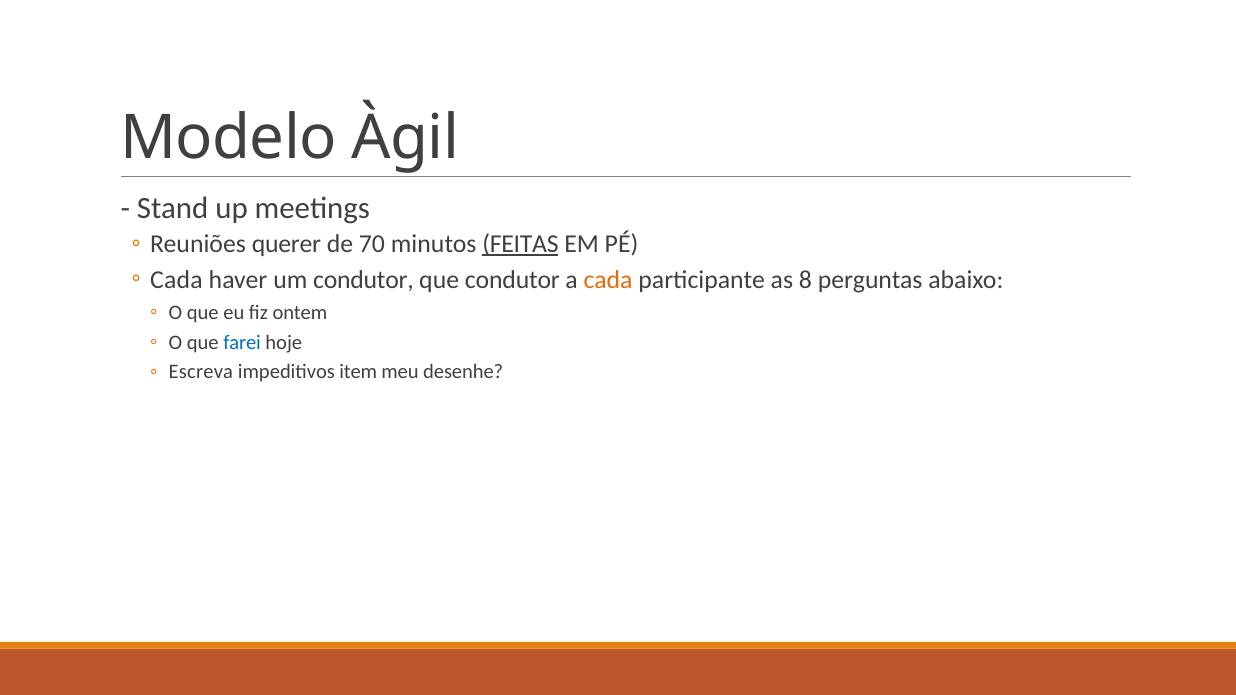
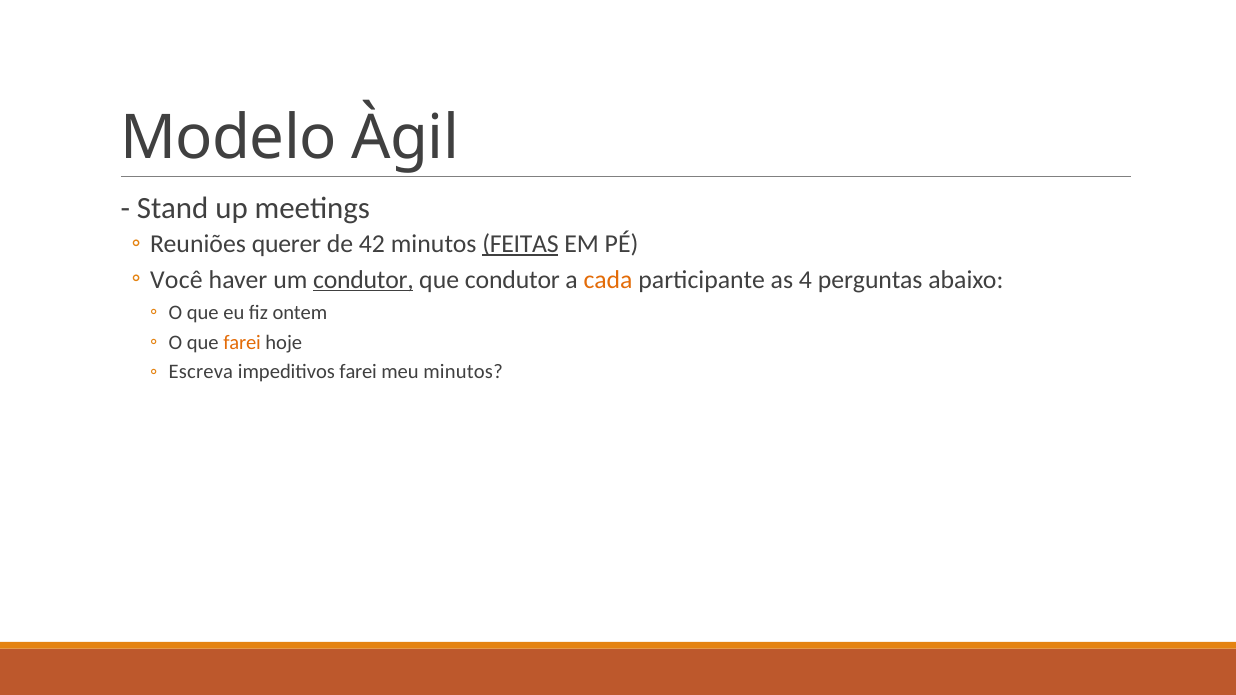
70: 70 -> 42 (372, 244)
Cada: Cada -> Você (176, 280)
condutor underline: none -> present (363, 280)
8: 8 -> 4 (805, 280)
farei colour: blue -> orange (242, 342)
impeditivos item: item -> farei (358, 372)
meu desenhe: desenhe -> minutos (463, 372)
